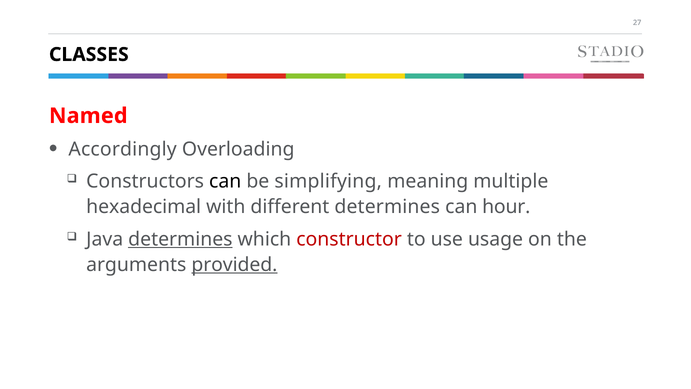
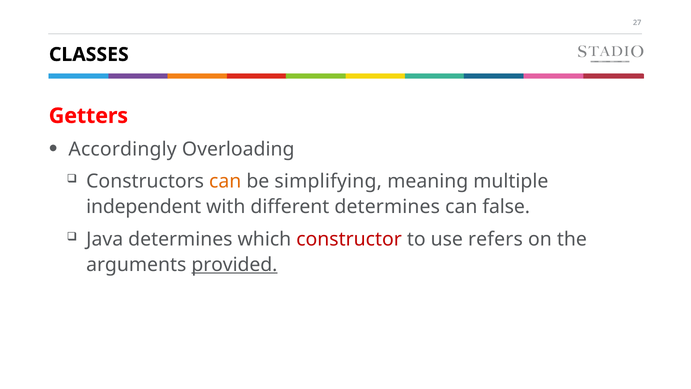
Named: Named -> Getters (88, 116)
can colour: black -> orange (225, 181)
hexadecimal: hexadecimal -> independent (144, 207)
hour: hour -> false (506, 207)
determines underline: present -> none (180, 239)
usage: usage -> refers (495, 239)
